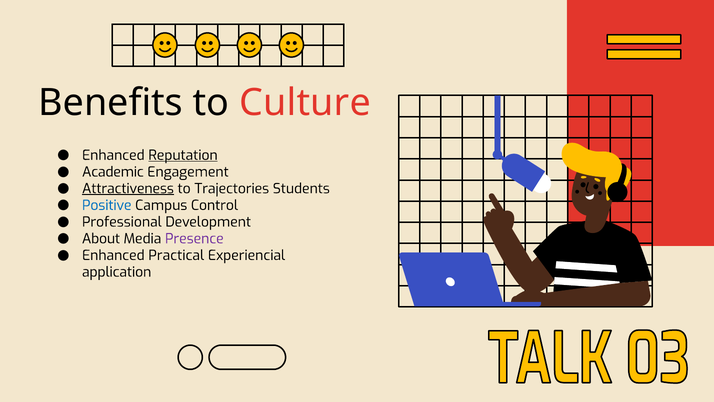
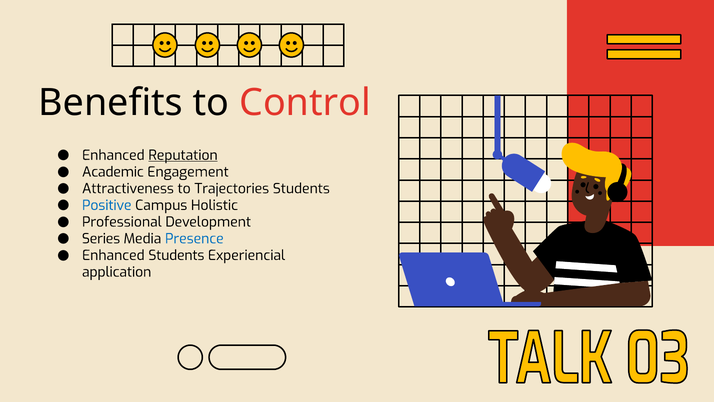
Culture: Culture -> Control (305, 103)
Attractiveness underline: present -> none (128, 188)
Control: Control -> Holistic (214, 205)
About: About -> Series (101, 238)
Presence colour: purple -> blue (194, 238)
Enhanced Practical: Practical -> Students (176, 255)
